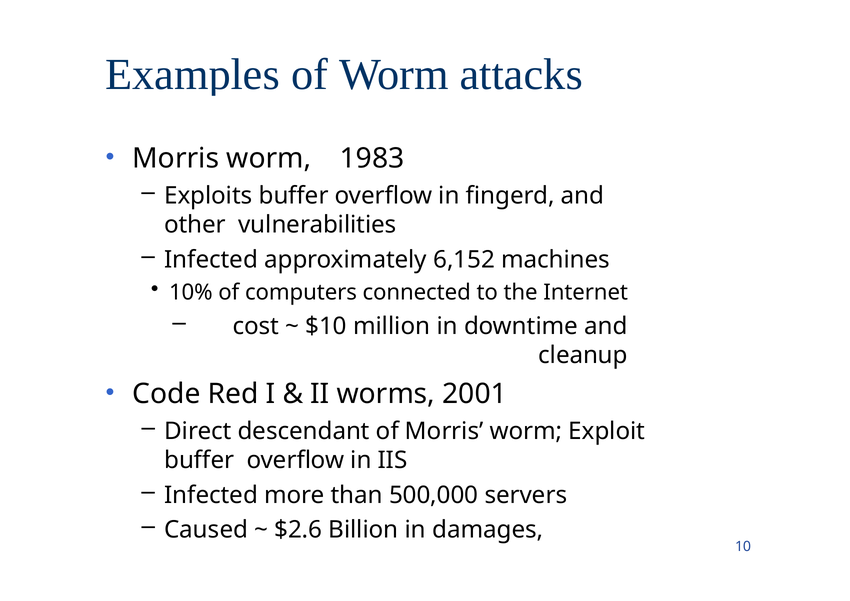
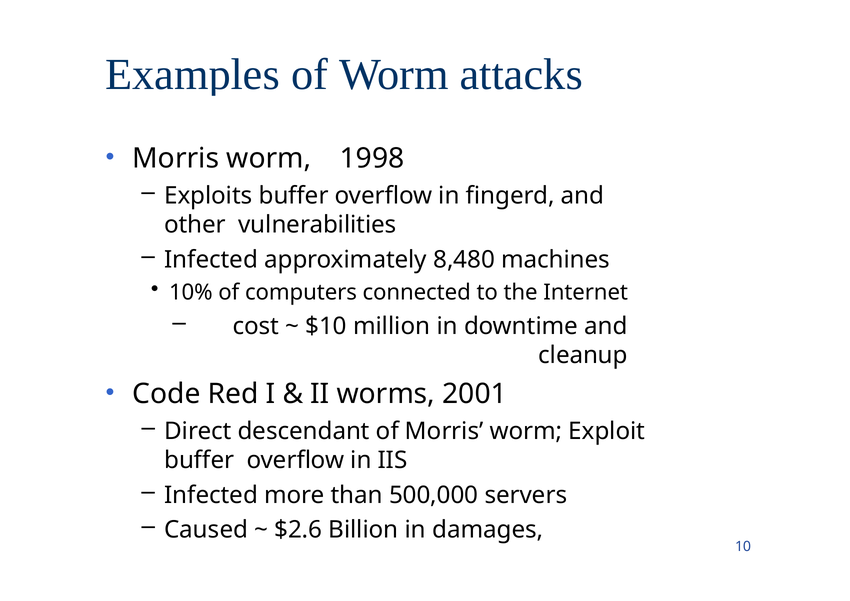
1983: 1983 -> 1998 (372, 159)
6,152: 6,152 -> 8,480 (464, 260)
